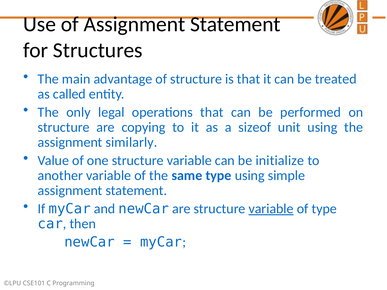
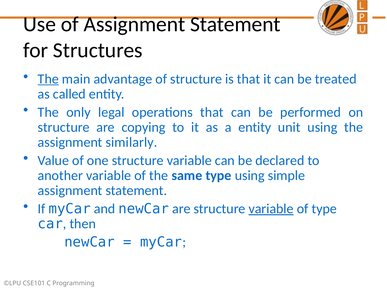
The underline: none -> present (48, 79)
a sizeof: sizeof -> entity (255, 127)
initialize: initialize -> declared (280, 161)
